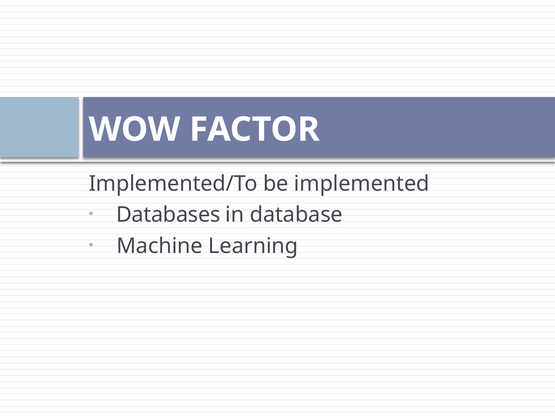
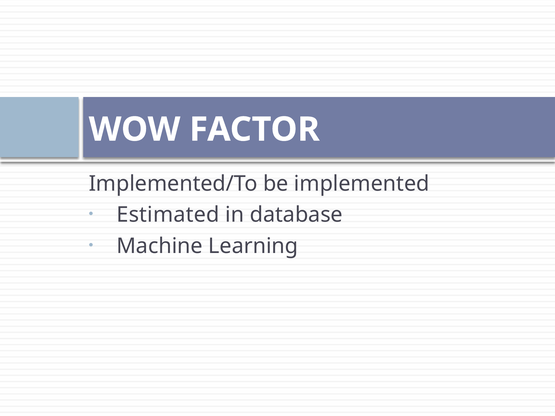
Databases: Databases -> Estimated (168, 215)
